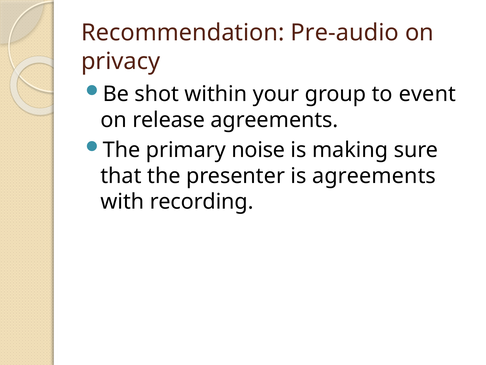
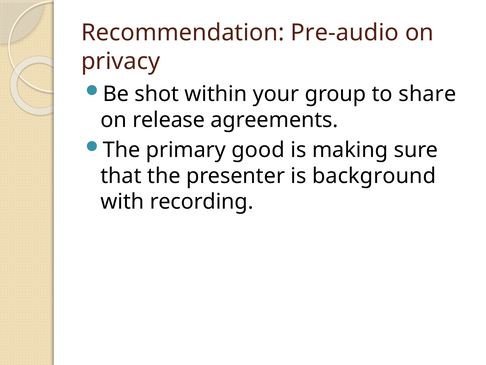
event: event -> share (427, 94)
noise: noise -> good (258, 150)
is agreements: agreements -> background (374, 176)
